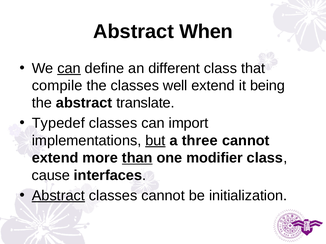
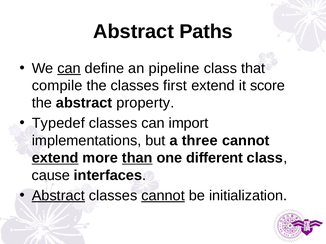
When: When -> Paths (206, 32)
different: different -> pipeline (174, 68)
well: well -> first (175, 86)
being: being -> score (267, 86)
translate: translate -> property (145, 103)
but underline: present -> none (155, 141)
extend underline: none -> present (55, 158)
modifier: modifier -> different (215, 158)
cannot underline: none -> present (163, 196)
